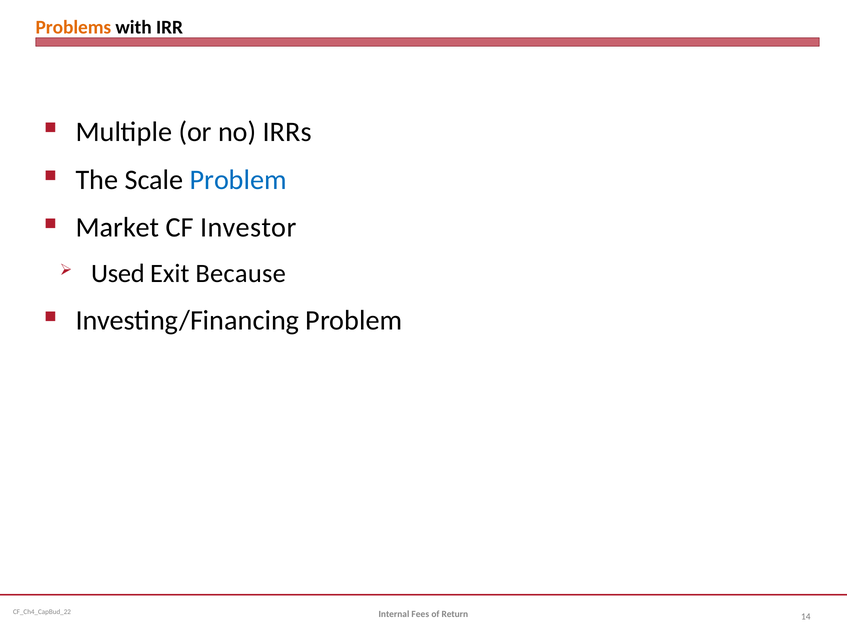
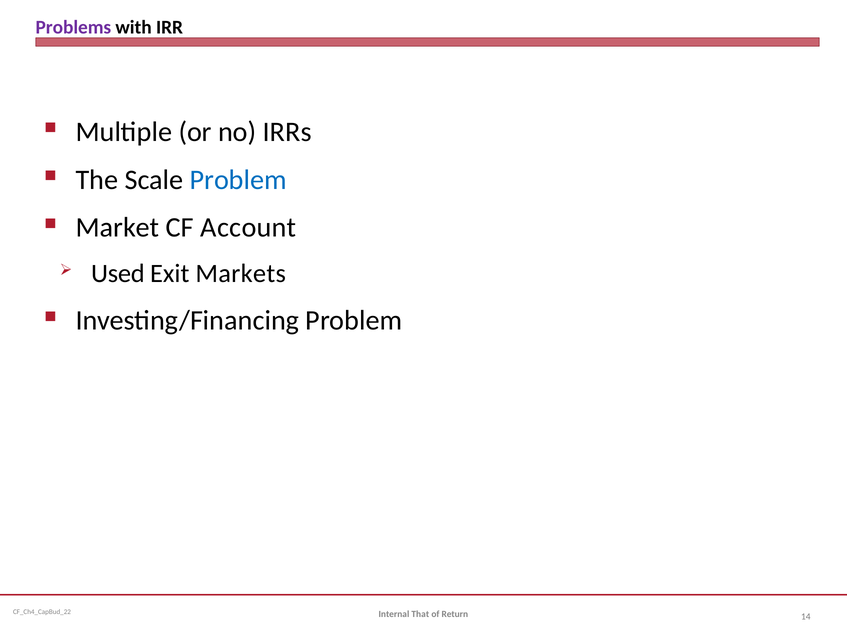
Problems colour: orange -> purple (73, 27)
Investor: Investor -> Account (248, 228)
Because: Because -> Markets (241, 274)
Fees: Fees -> That (420, 614)
